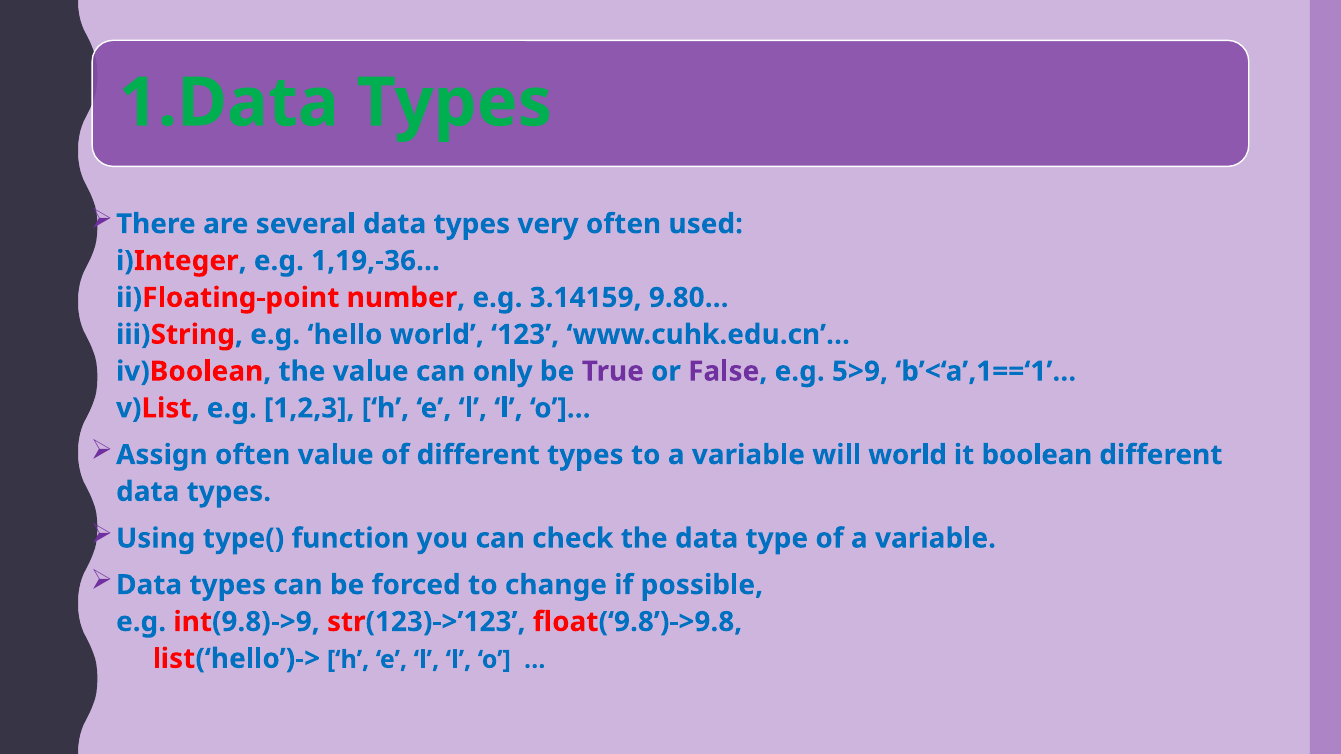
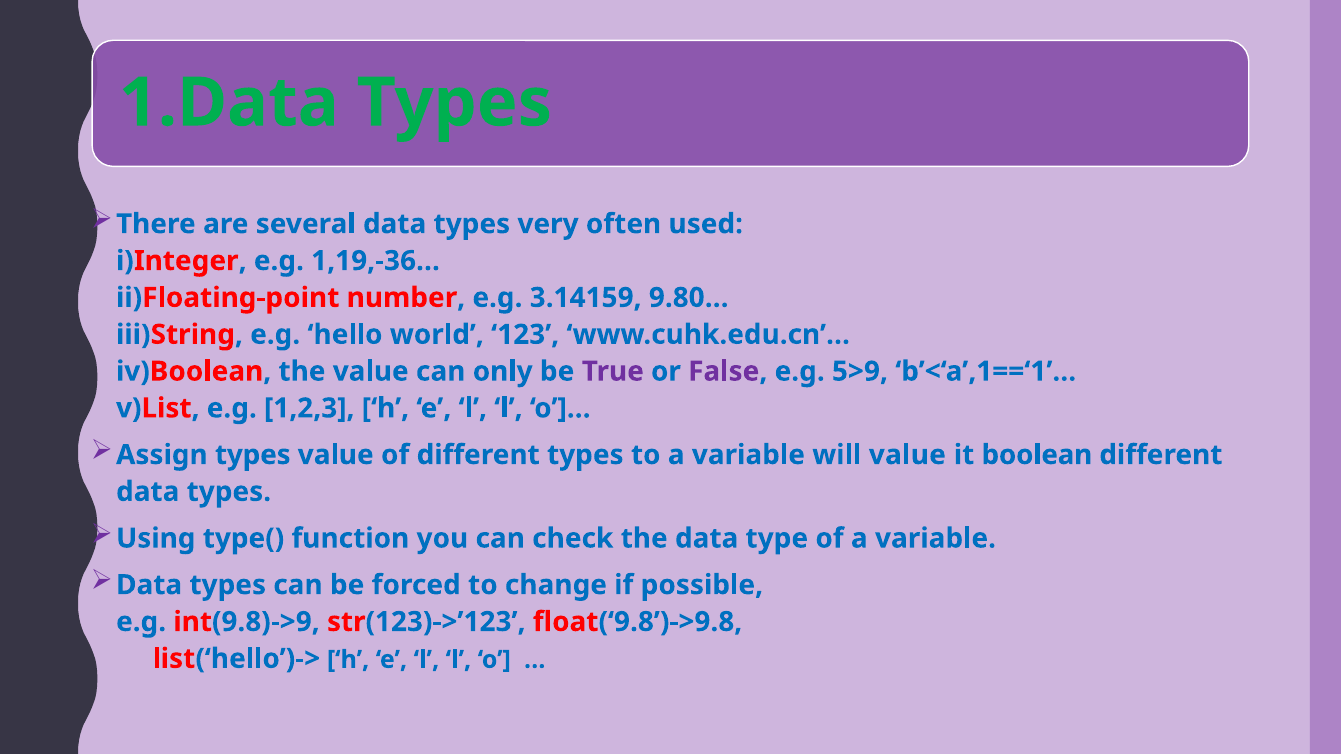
Assign often: often -> types (253, 455)
will world: world -> value (907, 455)
